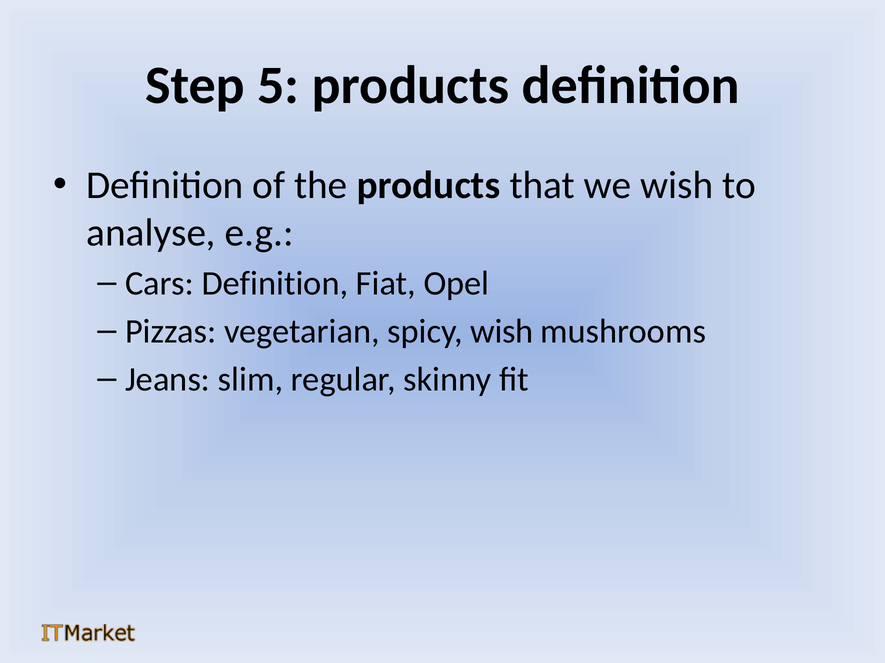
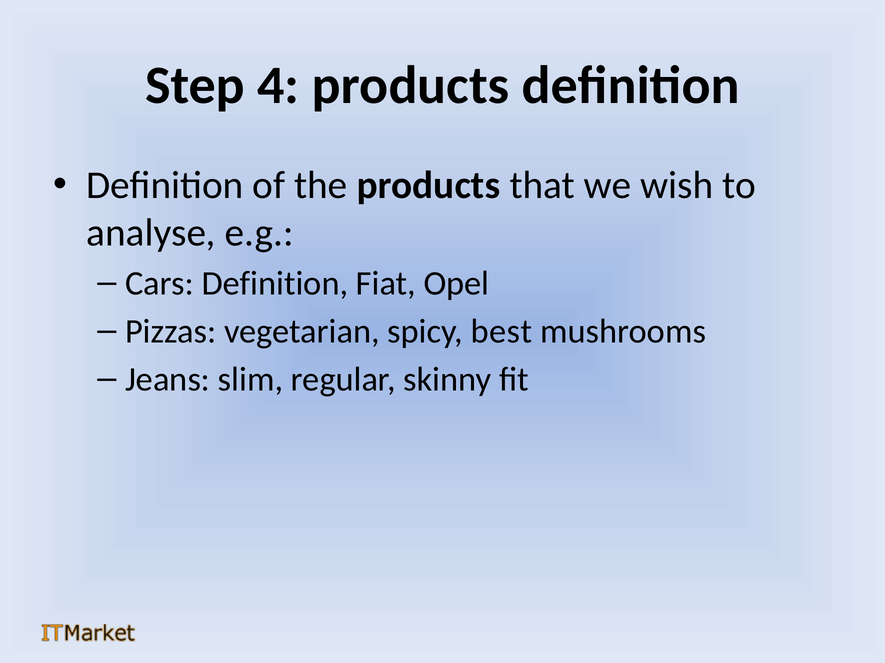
5: 5 -> 4 (278, 86)
spicy wish: wish -> best (501, 332)
